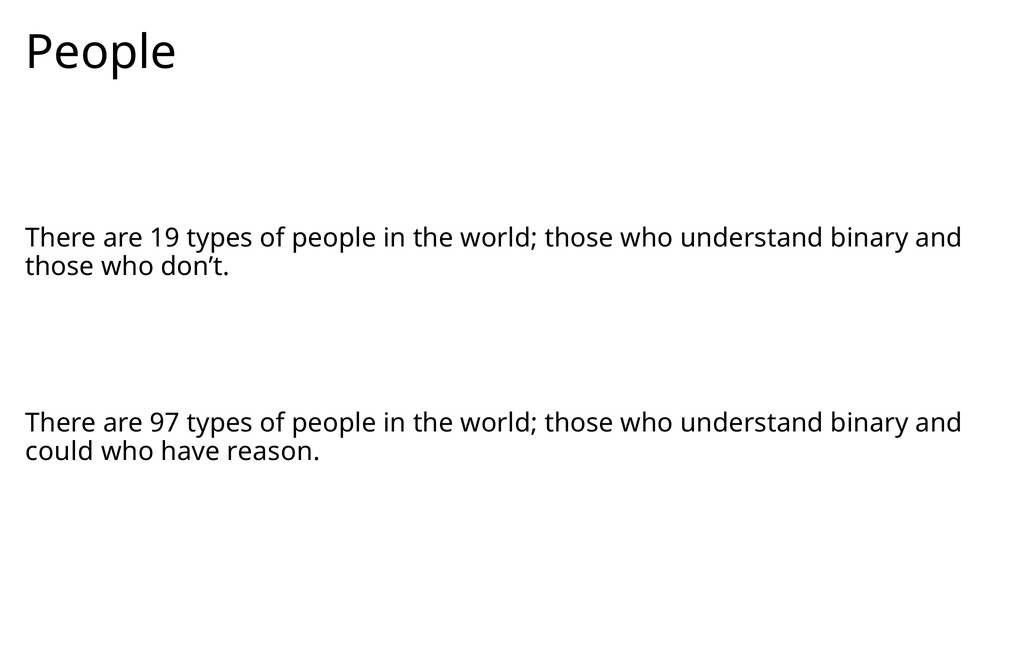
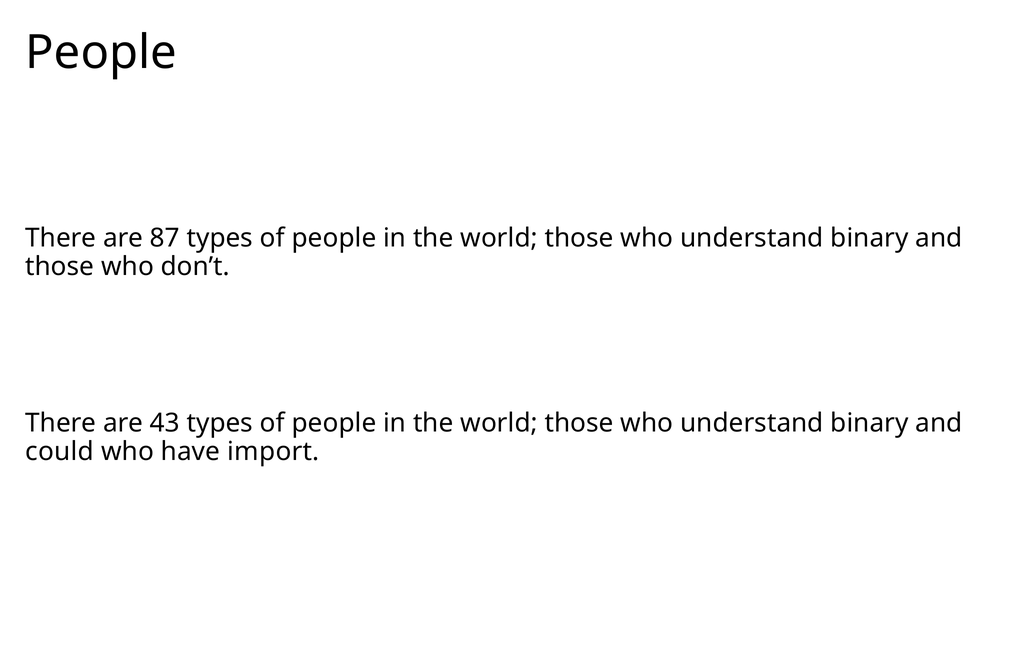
19: 19 -> 87 (165, 238)
97: 97 -> 43 (165, 423)
reason: reason -> import (273, 451)
